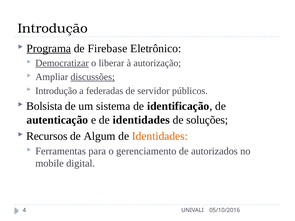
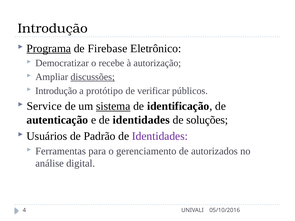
Democratizar underline: present -> none (62, 63)
liberar: liberar -> recebe (111, 63)
federadas: federadas -> protótipo (105, 91)
servidor: servidor -> verificar (153, 91)
Bolsista: Bolsista -> Service (44, 106)
sistema underline: none -> present (113, 106)
Recursos: Recursos -> Usuários (47, 136)
Algum: Algum -> Padrão (100, 136)
Identidades colour: orange -> purple (160, 136)
mobile: mobile -> análise (50, 164)
